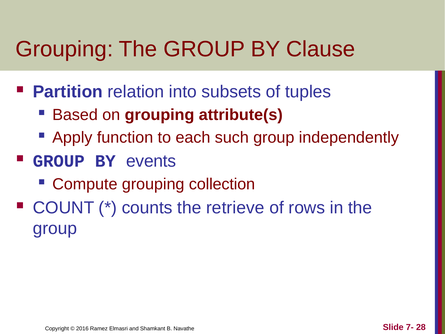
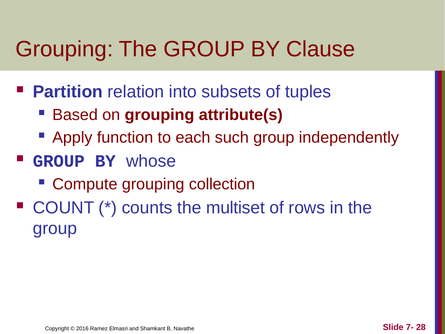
events: events -> whose (151, 161)
retrieve: retrieve -> multiset (235, 208)
